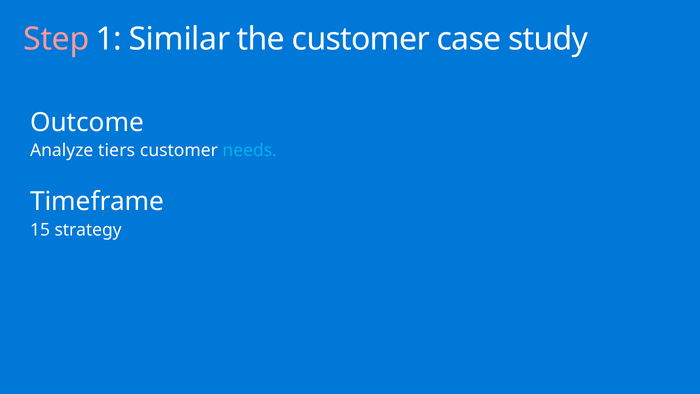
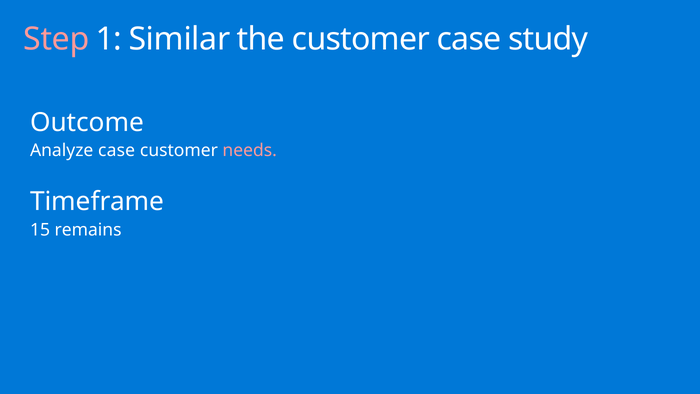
Analyze tiers: tiers -> case (117, 150)
needs colour: light blue -> pink (250, 150)
strategy: strategy -> remains (88, 230)
